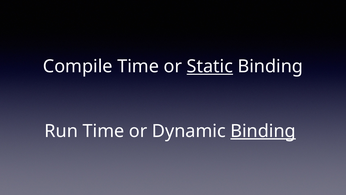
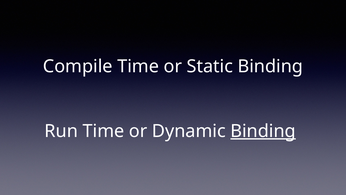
Static underline: present -> none (210, 66)
